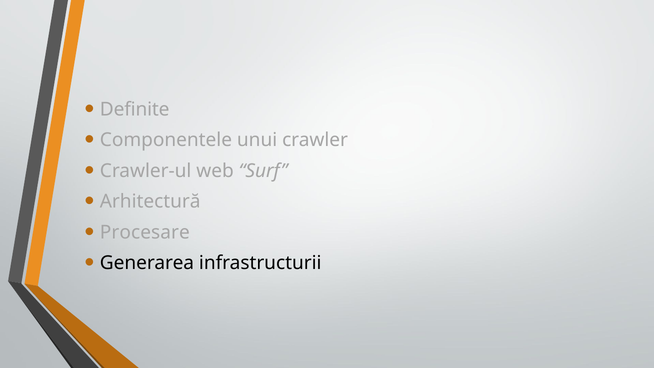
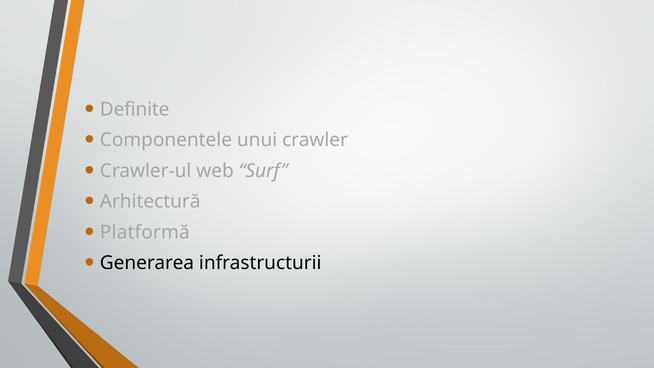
Procesare: Procesare -> Platformă (145, 232)
